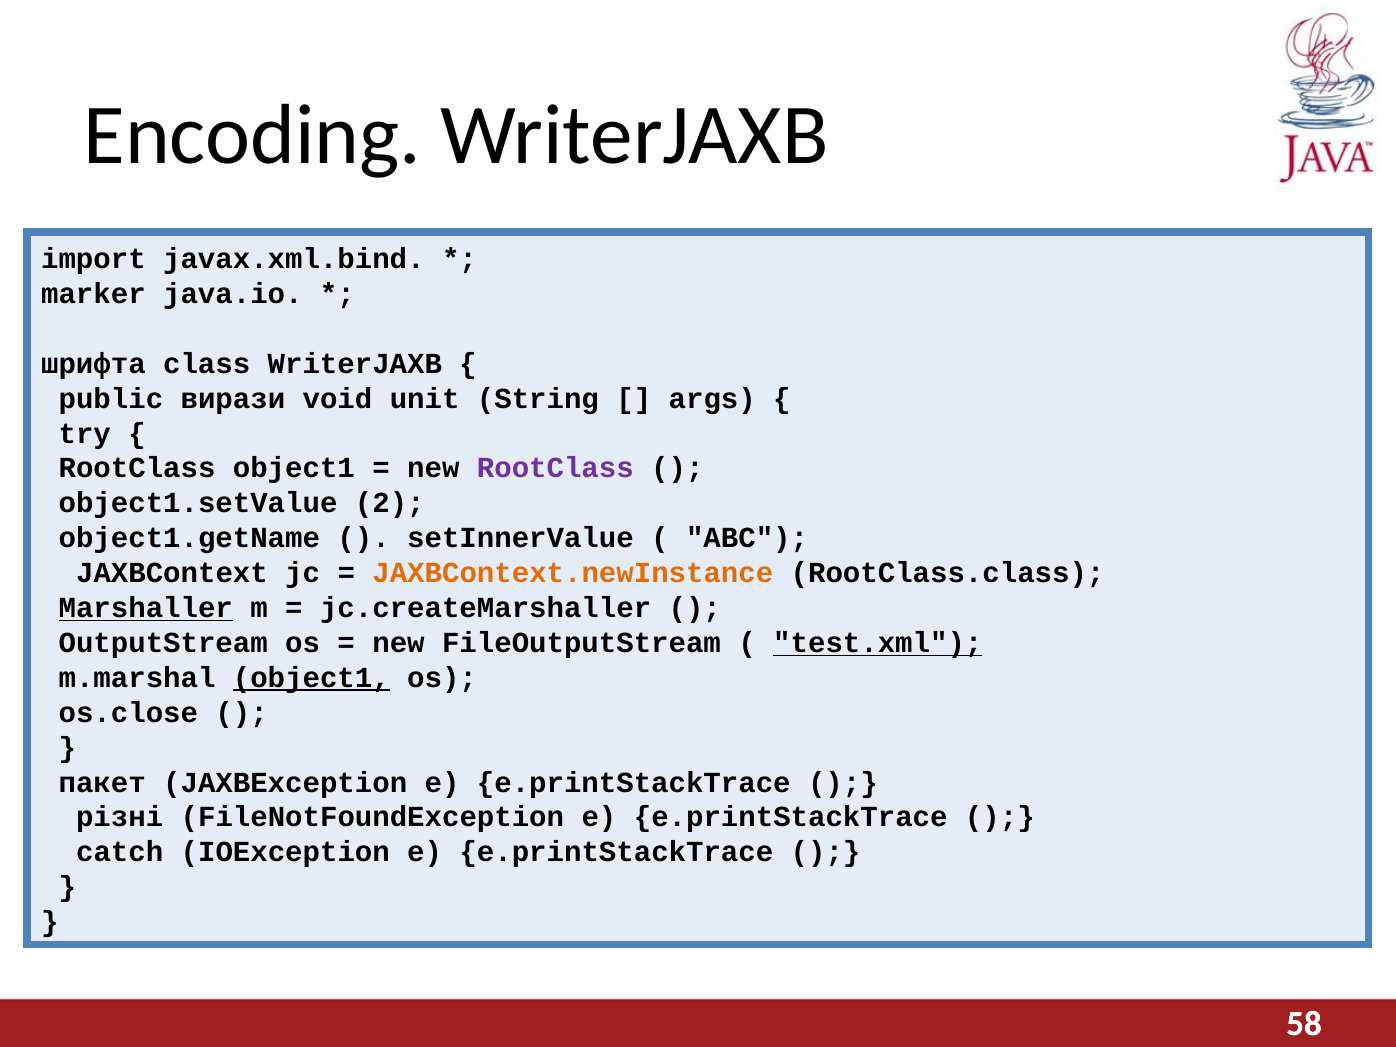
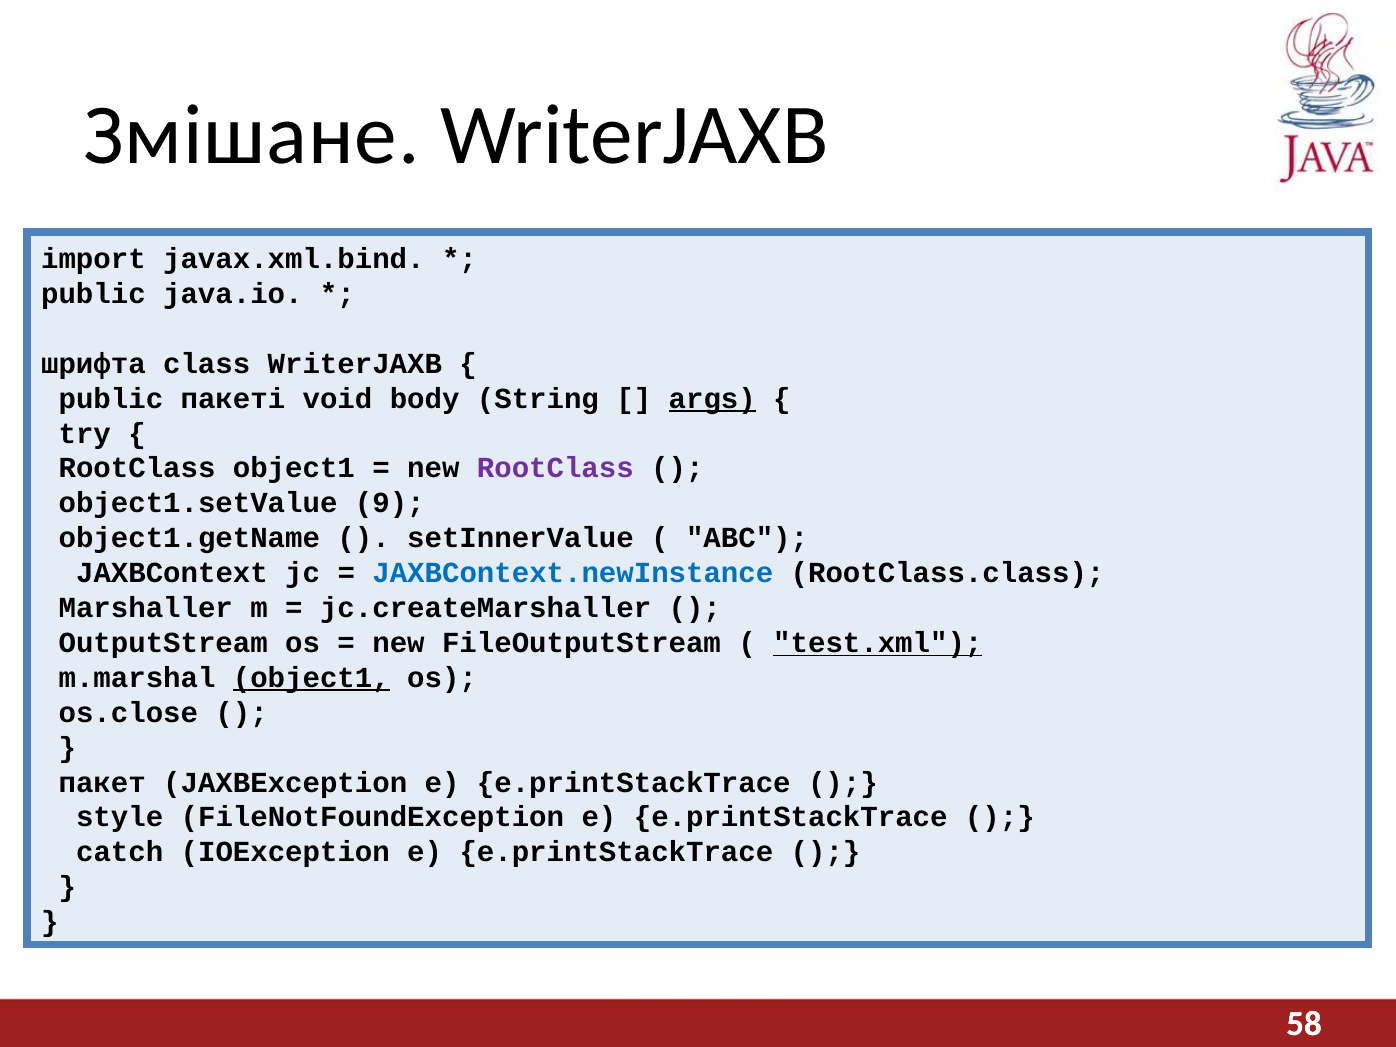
Encoding: Encoding -> Змішане (252, 135)
marker: marker -> public (93, 294)
вирази: вирази -> пакеті (233, 399)
unit: unit -> body (425, 399)
args underline: none -> present (712, 399)
2: 2 -> 9 (390, 503)
JAXBContext.newInstance colour: orange -> blue (573, 573)
Marshaller underline: present -> none (146, 608)
різні: різні -> style (120, 817)
